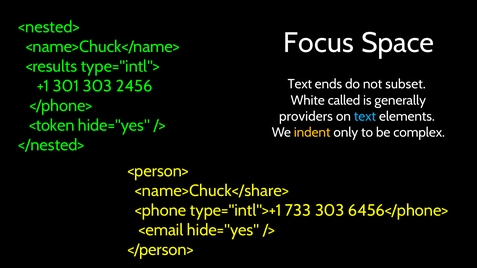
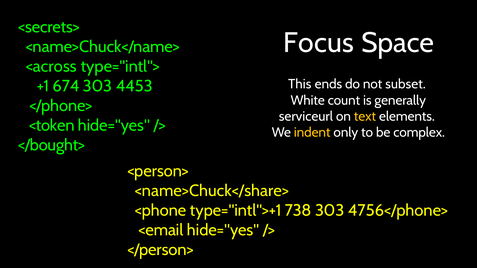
<nested>: <nested> -> <secrets> (49, 27)
<results: <results -> <across (51, 67)
Text: Text -> This (300, 84)
301: 301 -> 674 (66, 86)
2456: 2456 -> 4453 (134, 86)
called: called -> count (344, 100)
providers: providers -> serviceurl (306, 116)
text colour: light blue -> yellow (365, 116)
</nested>: </nested> -> </bought> (51, 145)
733: 733 -> 738 (298, 211)
6456</phone>: 6456</phone> -> 4756</phone> (398, 211)
